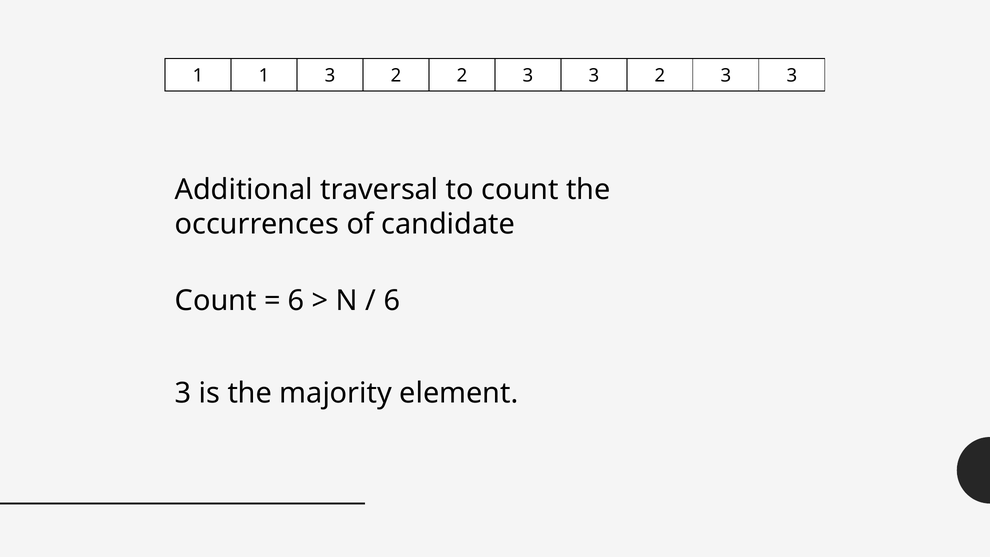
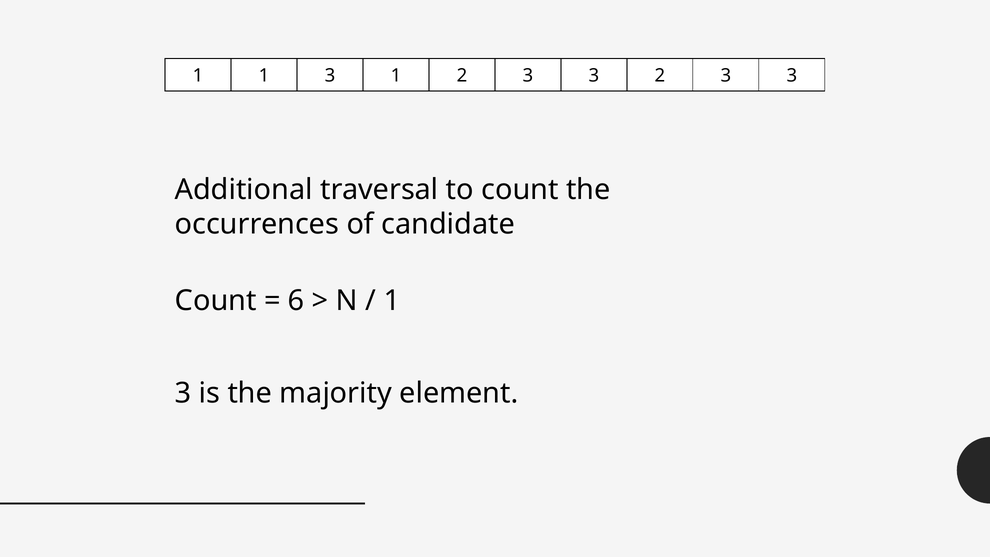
1 3 2: 2 -> 1 (396, 76)
6: 6 -> 1 (392, 301)
